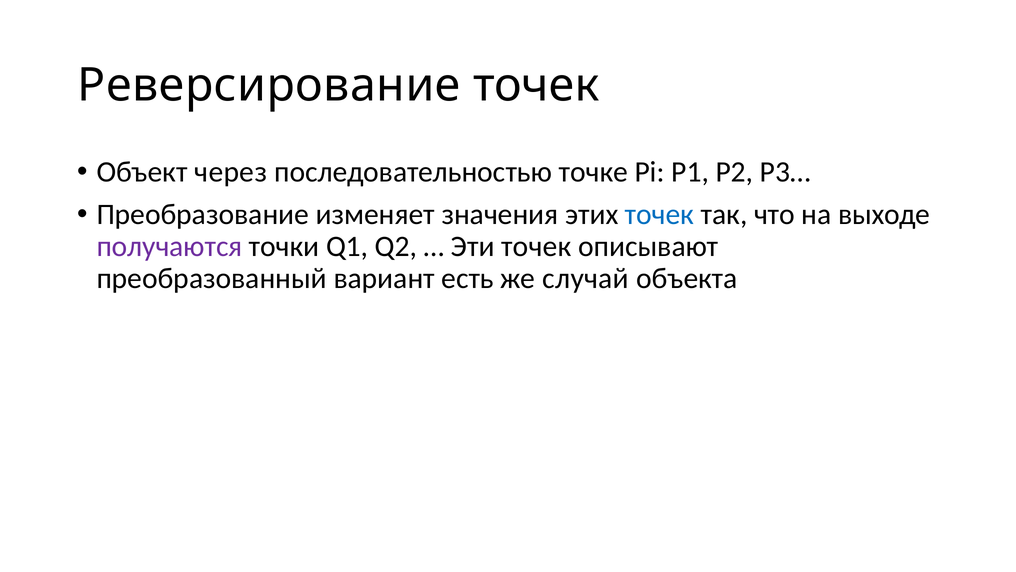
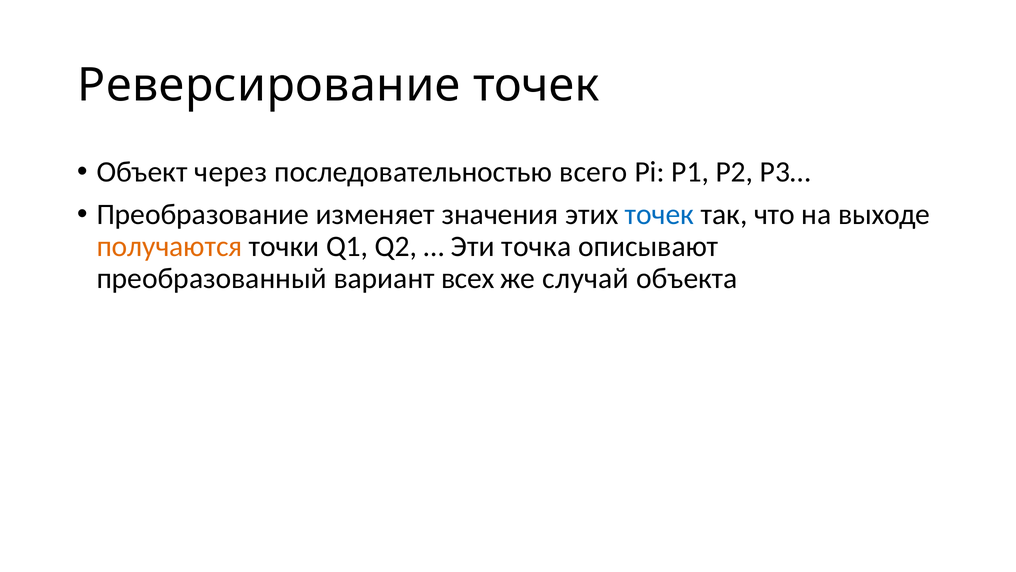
точке: точке -> всего (593, 172)
получаются colour: purple -> orange (169, 246)
Эти точек: точек -> точка (536, 246)
есть: есть -> всех (468, 278)
